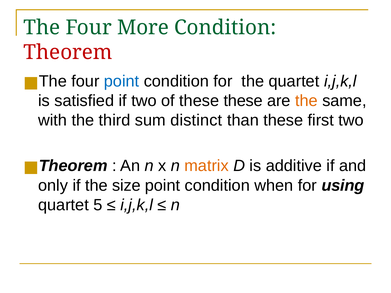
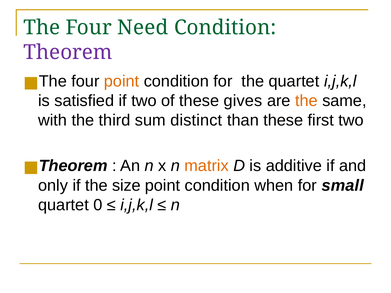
More: More -> Need (143, 28)
Theorem colour: red -> purple (68, 52)
point colour: blue -> orange (122, 81)
these these: these -> gives (243, 101)
using: using -> small (343, 186)
5: 5 -> 0 (98, 205)
